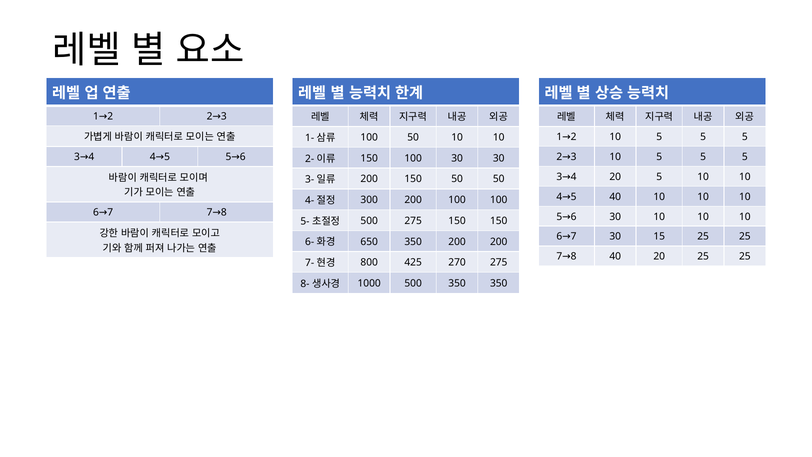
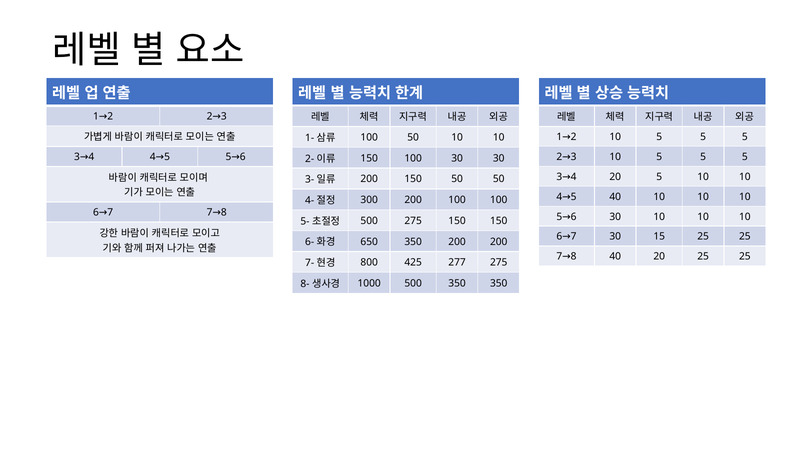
270: 270 -> 277 (457, 262)
